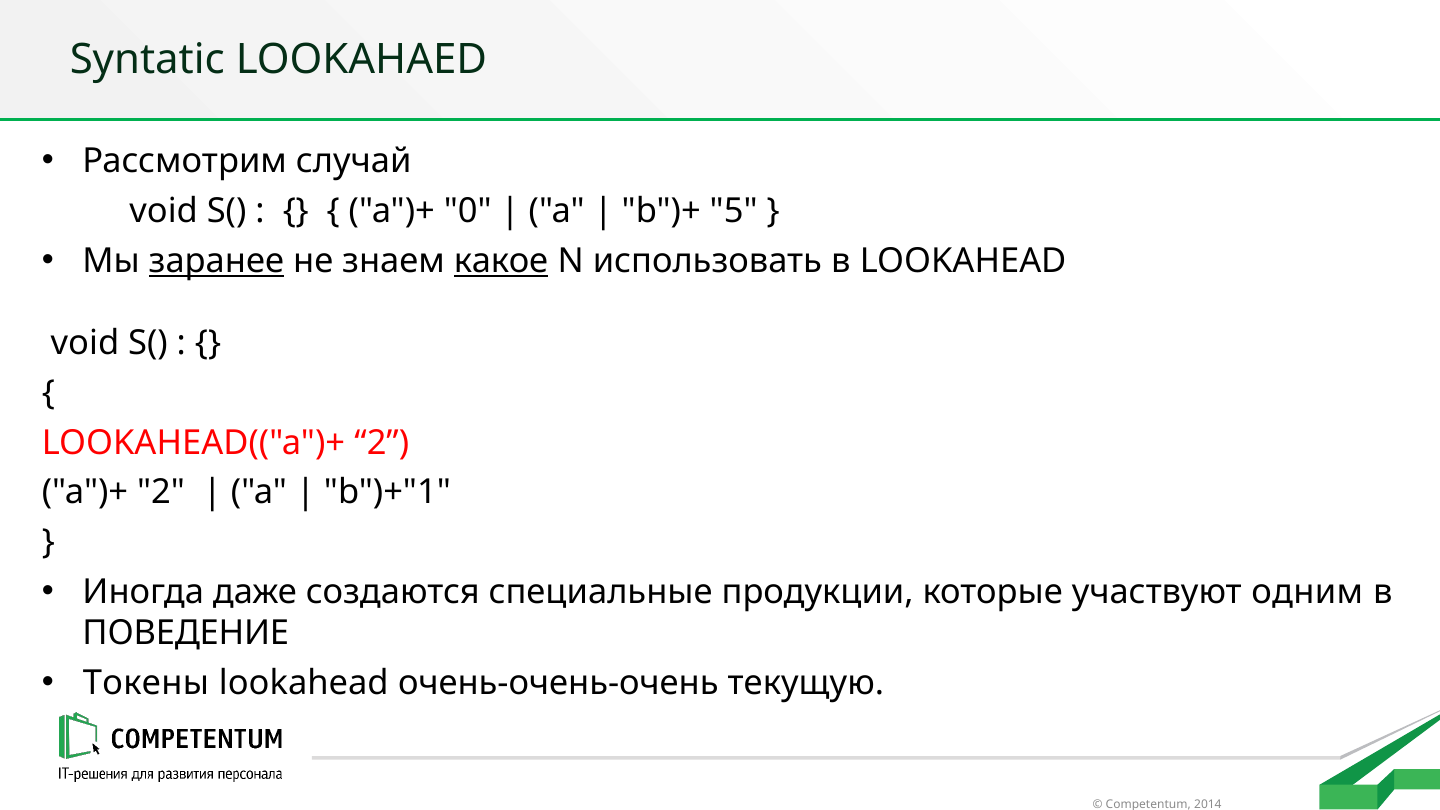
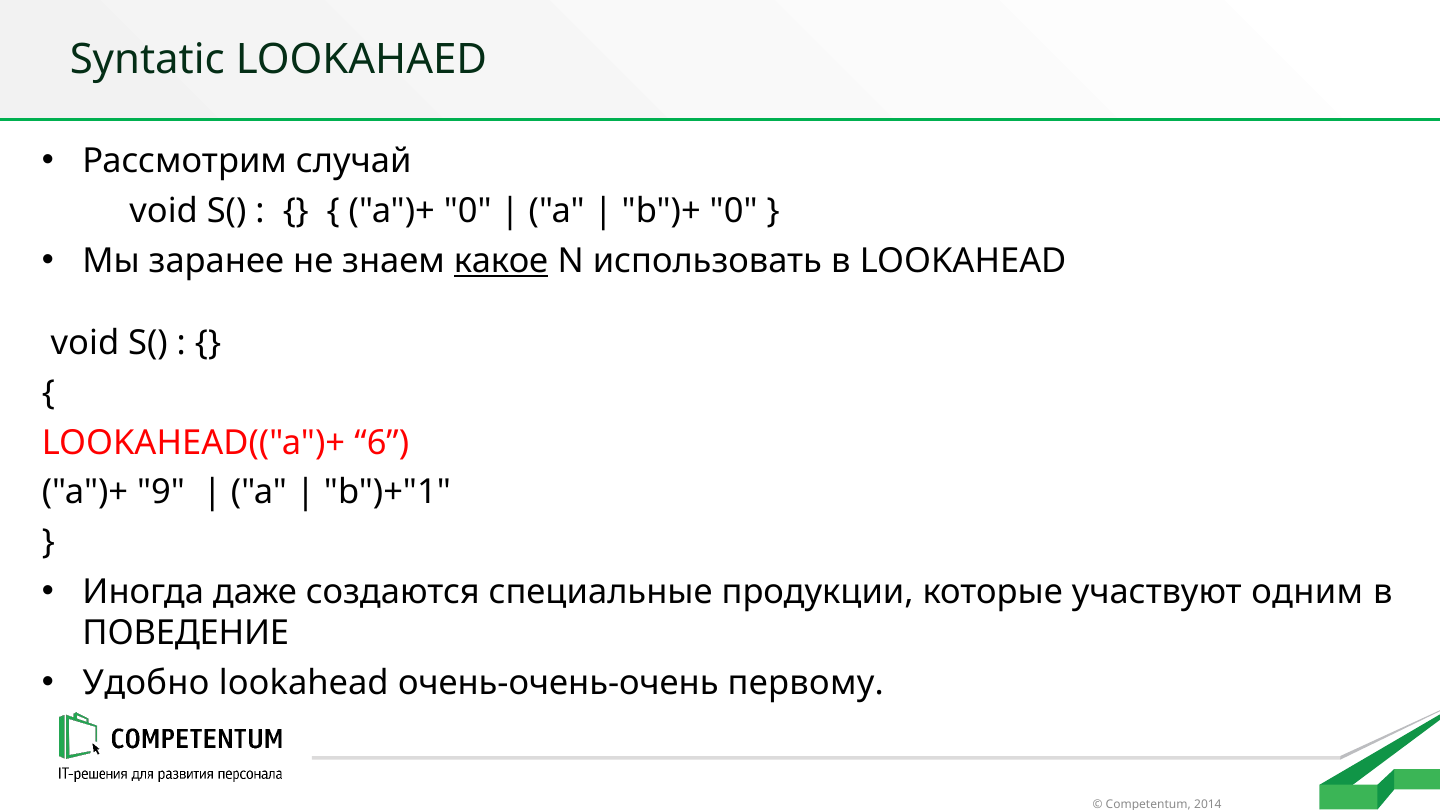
b")+ 5: 5 -> 0 (734, 211)
заранее underline: present -> none (216, 261)
LOOKAHEAD(("a")+ 2: 2 -> 6 (382, 443)
a")+ 2: 2 -> 9 (161, 492)
Токены: Токены -> Удобно (146, 683)
текущую: текущую -> первому (806, 683)
